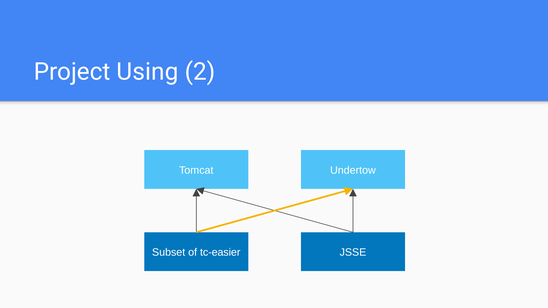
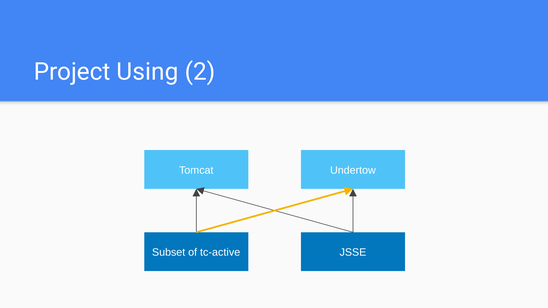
tc-easier: tc-easier -> tc-active (220, 253)
